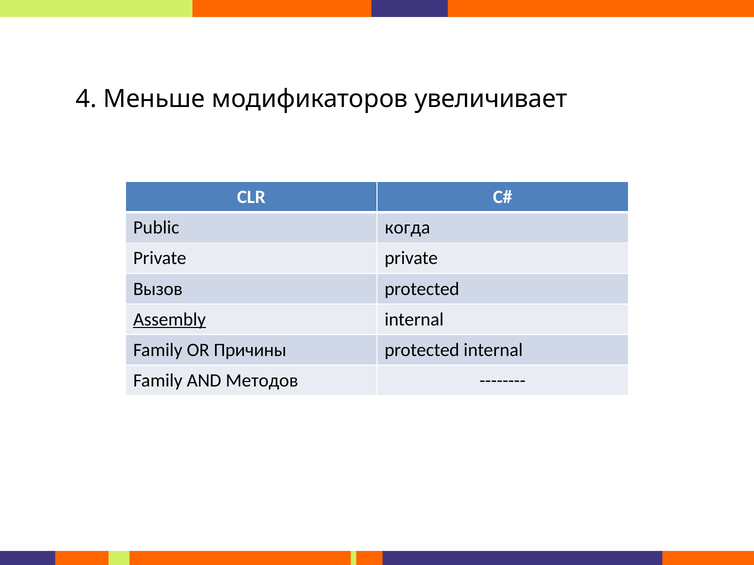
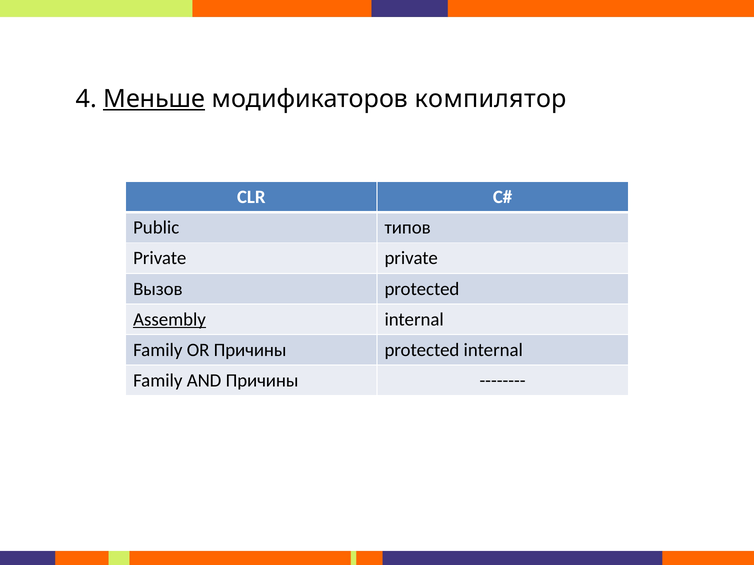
Меньше underline: none -> present (154, 99)
увеличивает: увеличивает -> компилятор (491, 99)
когда: когда -> типов (408, 228)
AND Методов: Методов -> Причины (262, 381)
